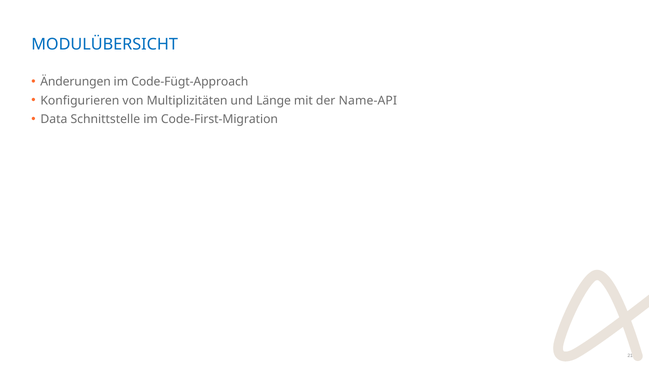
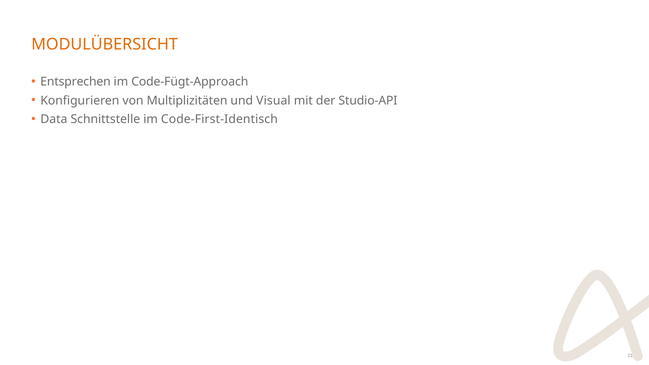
MODULÜBERSICHT colour: blue -> orange (105, 44)
Änderungen: Änderungen -> Entsprechen (76, 82)
Länge: Länge -> Visual (273, 101)
Name-API: Name-API -> Studio-API (368, 101)
Code-First-Migration: Code-First-Migration -> Code-First-Identisch (219, 119)
